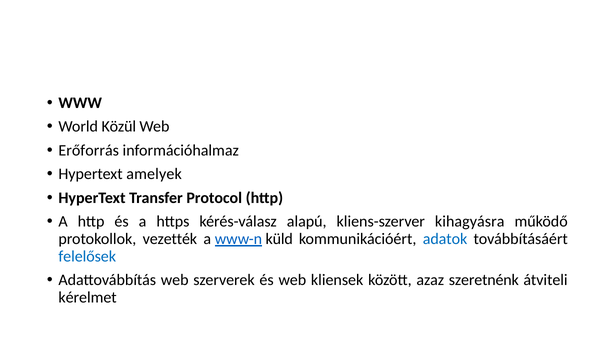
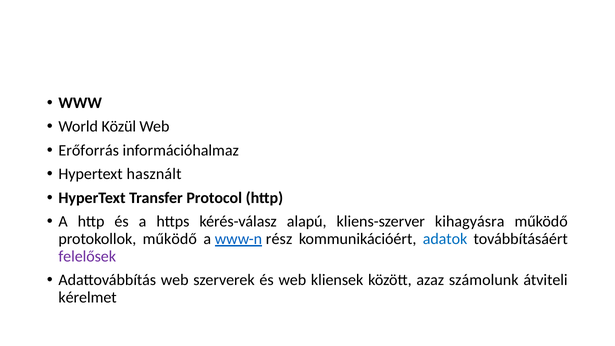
amelyek: amelyek -> használt (154, 174)
protokollok vezették: vezették -> működő (170, 239)
küld: küld -> rész (279, 239)
felelősek colour: blue -> purple (87, 256)
szeretnénk: szeretnénk -> számolunk (484, 280)
